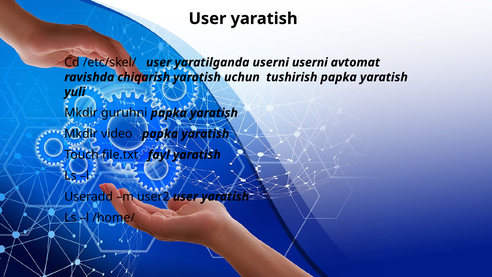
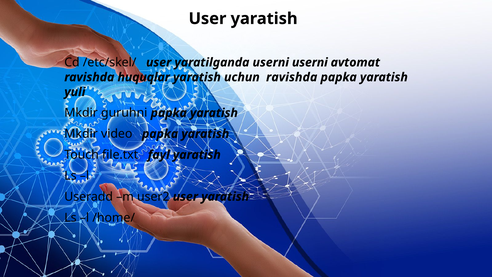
chiqarish: chiqarish -> huquqlar (144, 77)
uchun tushirish: tushirish -> ravishda (292, 77)
